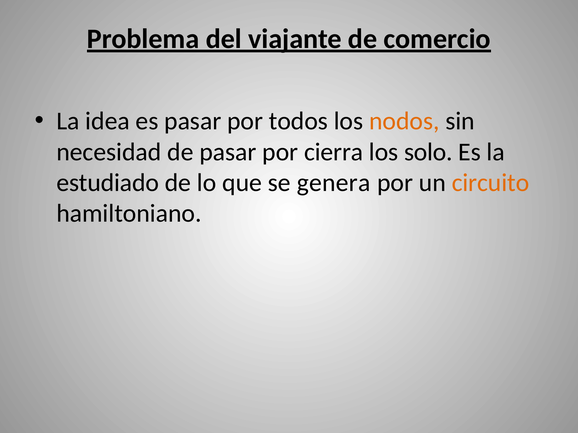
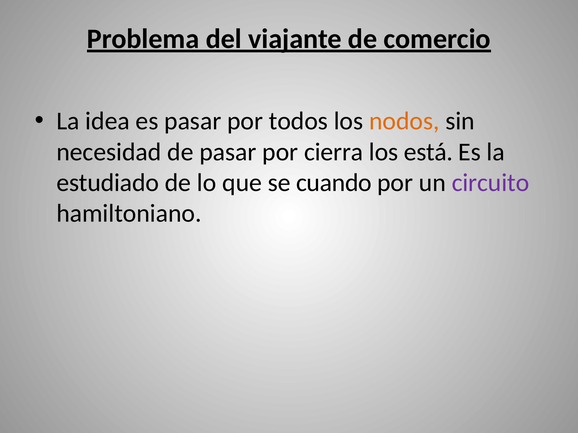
solo: solo -> está (428, 152)
genera: genera -> cuando (334, 183)
circuito colour: orange -> purple (490, 183)
